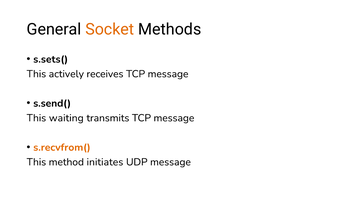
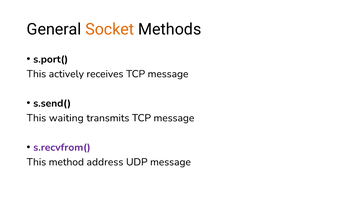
s.sets(: s.sets( -> s.port( (51, 59)
s.recvfrom( colour: orange -> purple (62, 147)
initiates: initiates -> address (105, 162)
